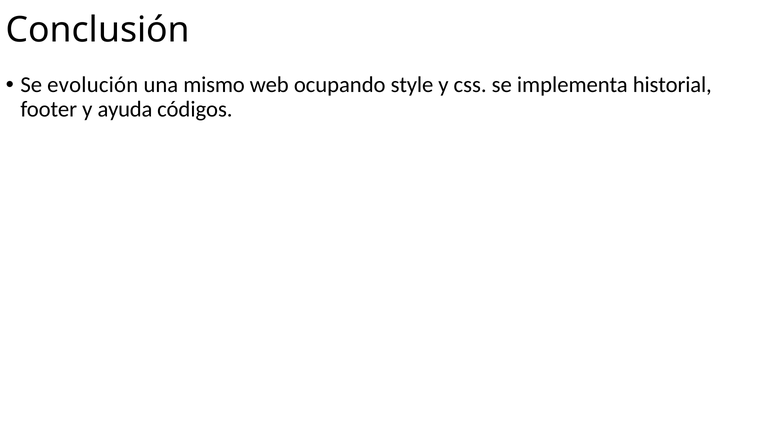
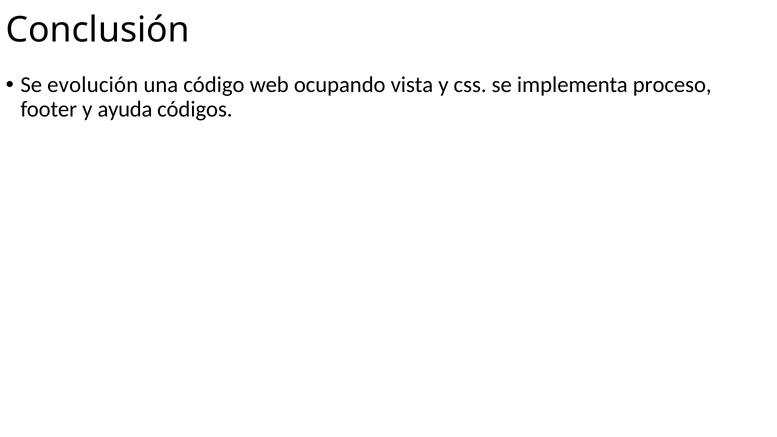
mismo: mismo -> código (214, 85)
style: style -> vista (412, 85)
historial: historial -> proceso (672, 85)
